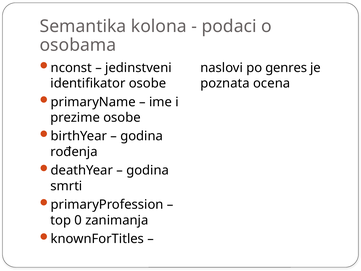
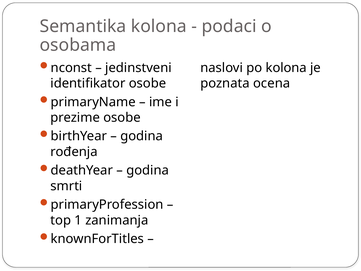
po genres: genres -> kolona (286, 68)
0: 0 -> 1 (78, 220)
